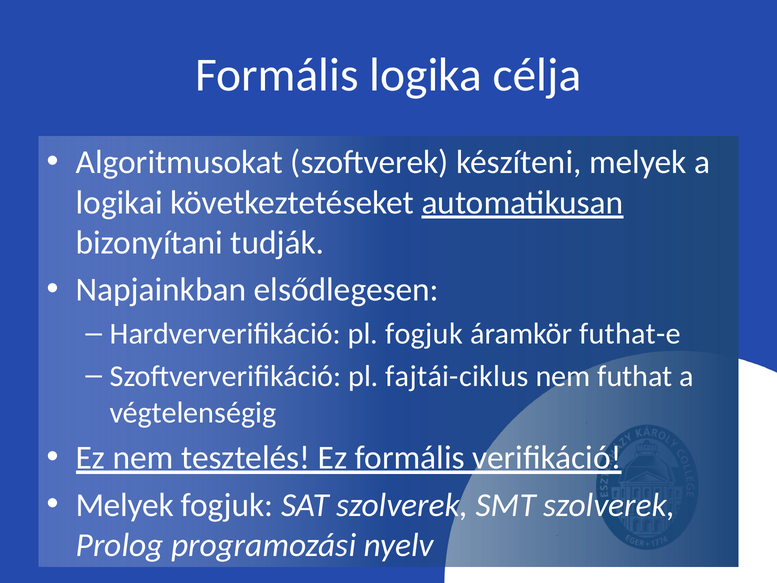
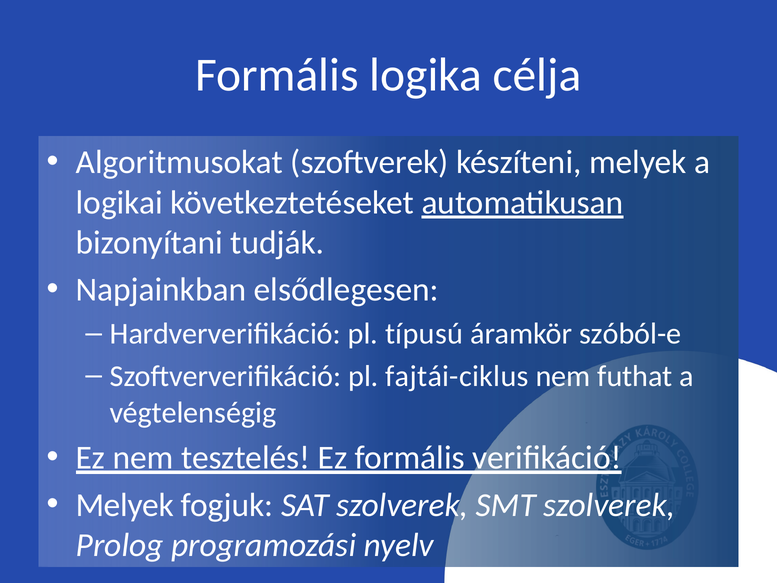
pl fogjuk: fogjuk -> típusú (424, 334)
futhat-e: futhat-e -> szóból-e (630, 334)
